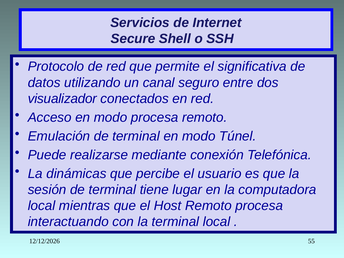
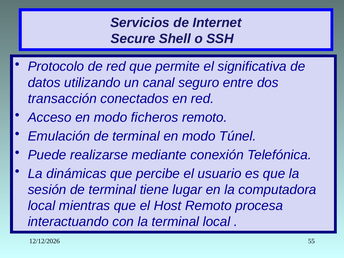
visualizador: visualizador -> transacción (62, 99)
modo procesa: procesa -> ficheros (155, 117)
